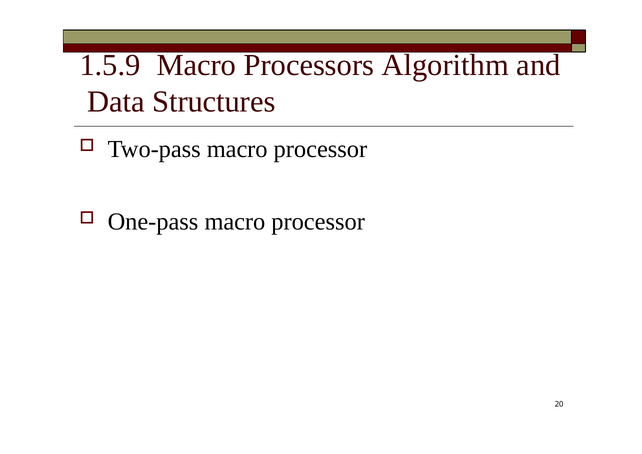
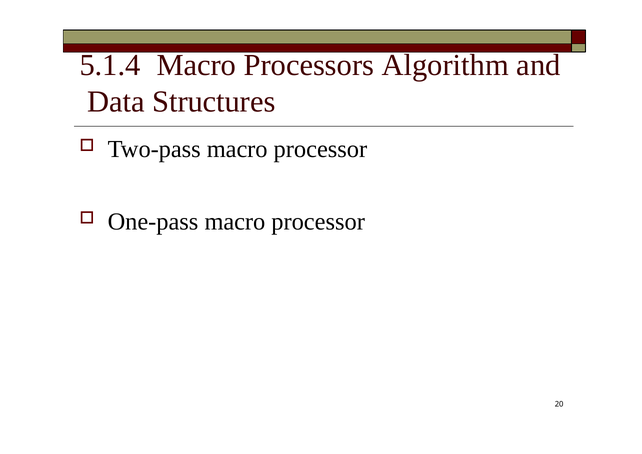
1.5.9: 1.5.9 -> 5.1.4 (110, 65)
